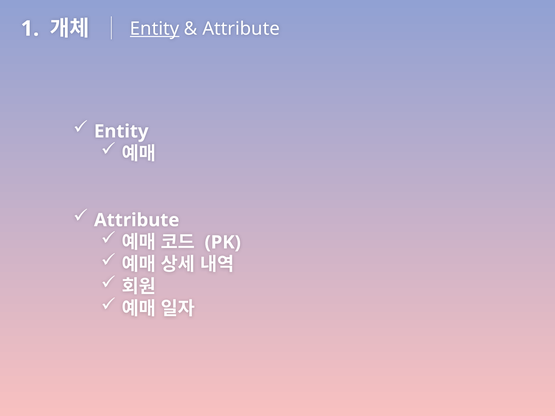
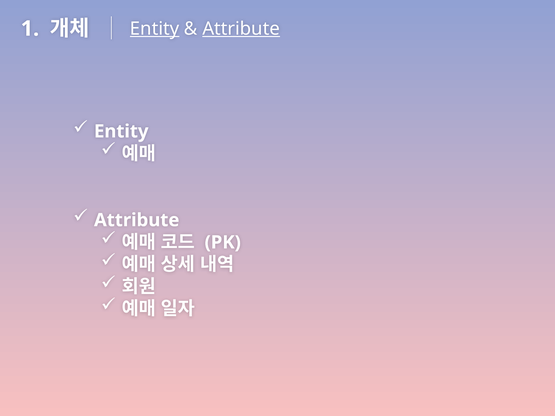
Attribute underline: none -> present (241, 29)
